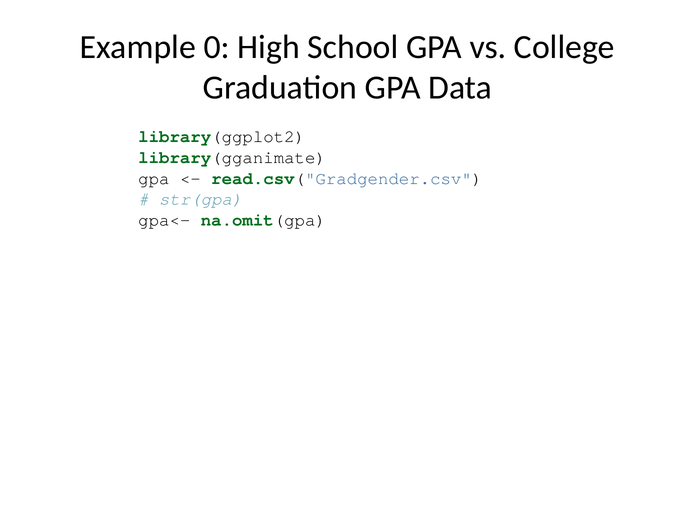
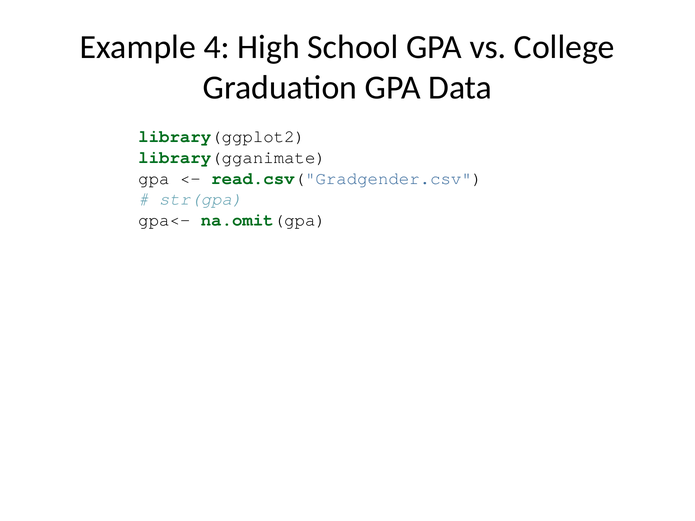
0: 0 -> 4 (217, 47)
